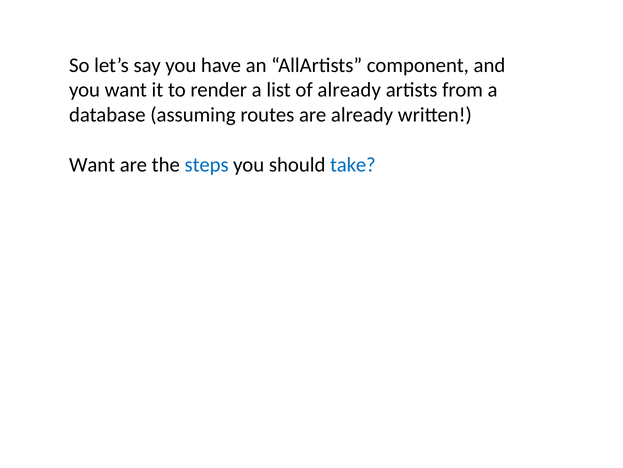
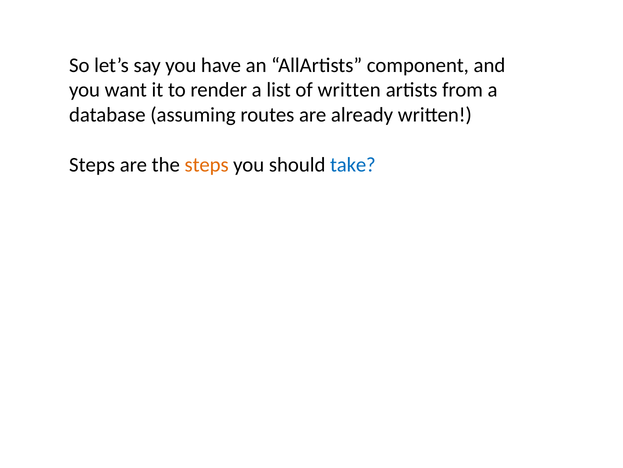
of already: already -> written (349, 90)
Want: Want -> Steps (92, 165)
steps colour: blue -> orange (207, 165)
